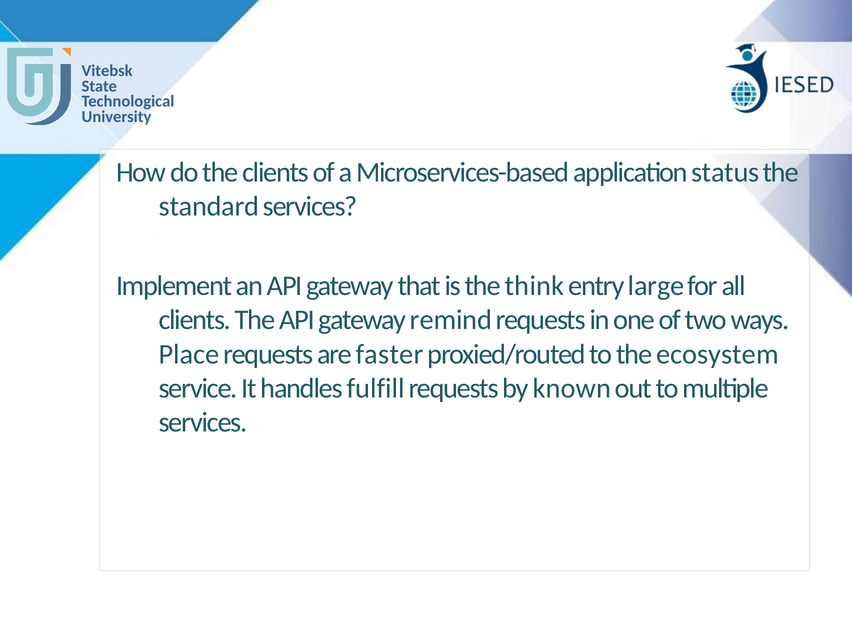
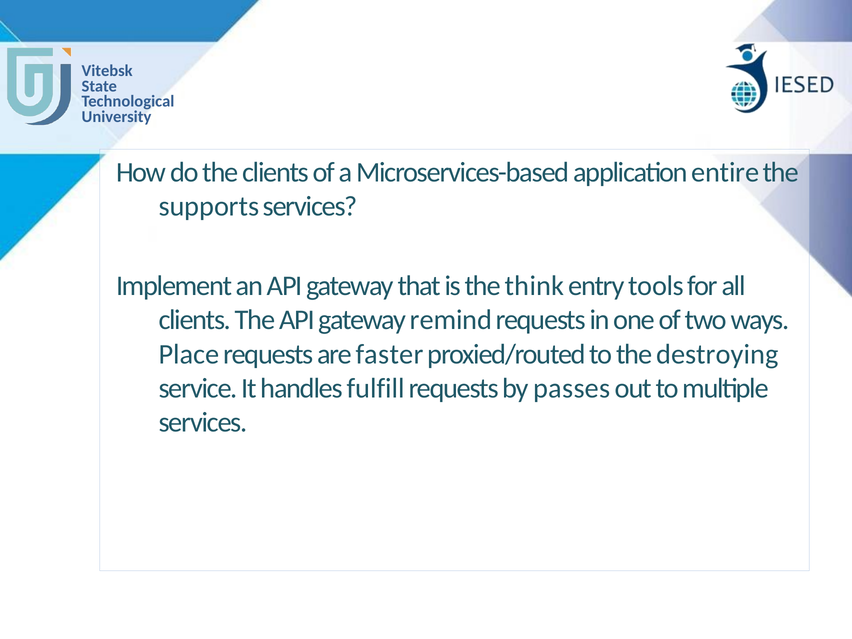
status: status -> entire (725, 172)
standard: standard -> supports (209, 206)
large: large -> tools (656, 286)
ecosystem: ecosystem -> destroying (717, 354)
known: known -> passes (572, 388)
